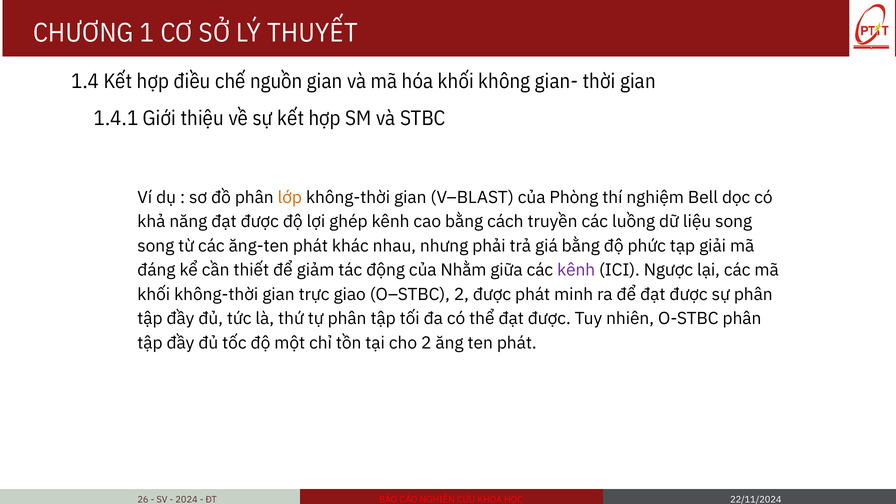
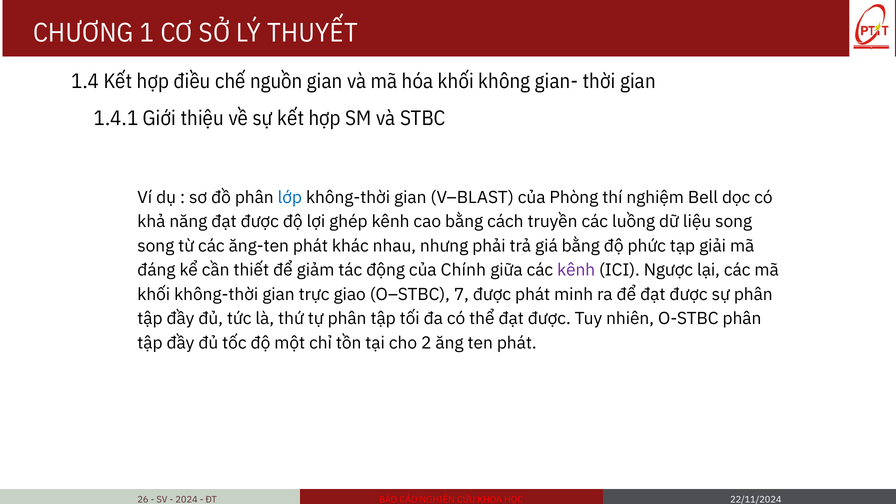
lớp colour: orange -> blue (290, 198)
Nhằm: Nhằm -> Chính (463, 270)
O–STBC 2: 2 -> 7 (461, 294)
